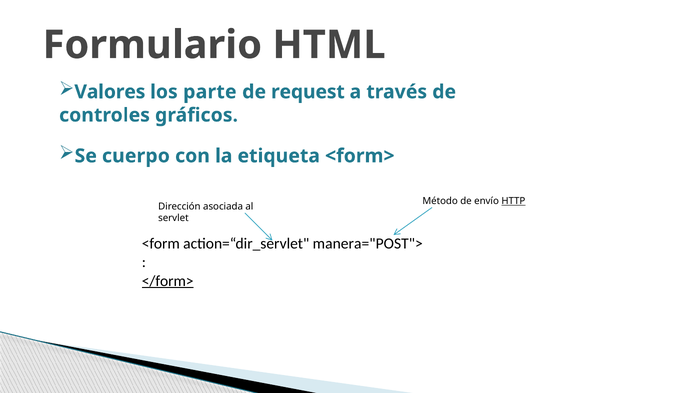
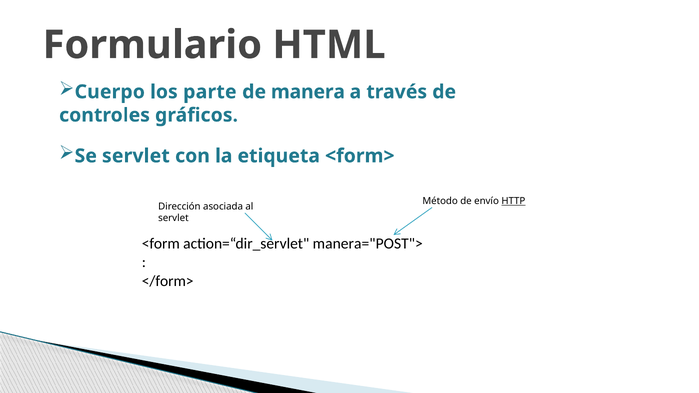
Valores: Valores -> Cuerpo (110, 92)
request: request -> manera (308, 92)
Se cuerpo: cuerpo -> servlet (136, 156)
</form> underline: present -> none (168, 281)
